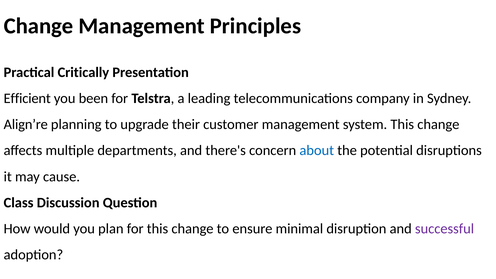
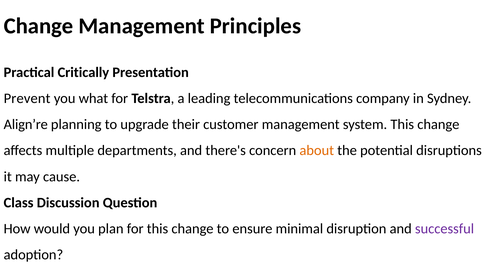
Efficient: Efficient -> Prevent (27, 98)
been: been -> what (93, 98)
about colour: blue -> orange (317, 151)
